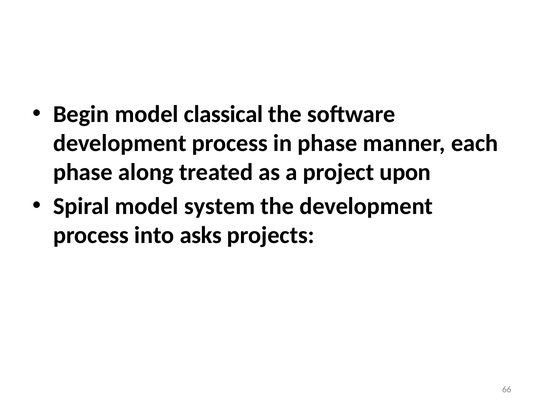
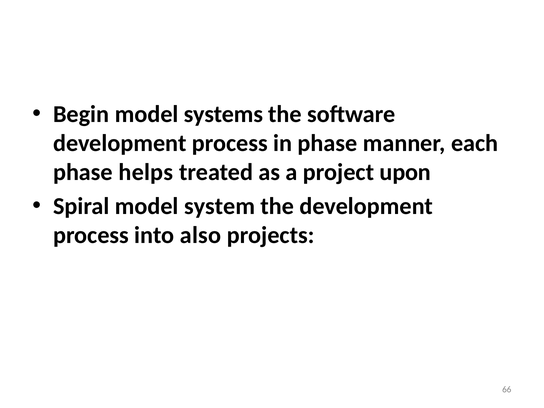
classical: classical -> systems (223, 114)
along: along -> helps (146, 172)
asks: asks -> also (200, 235)
